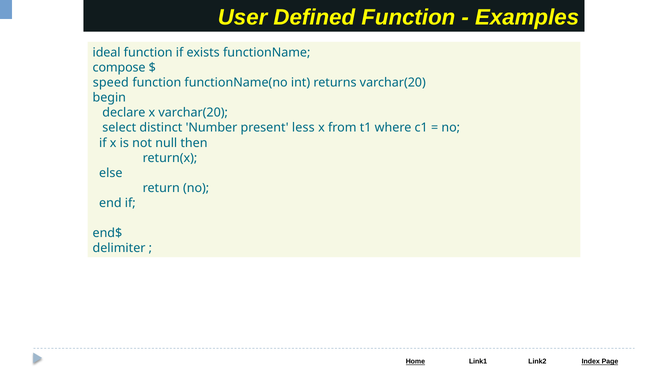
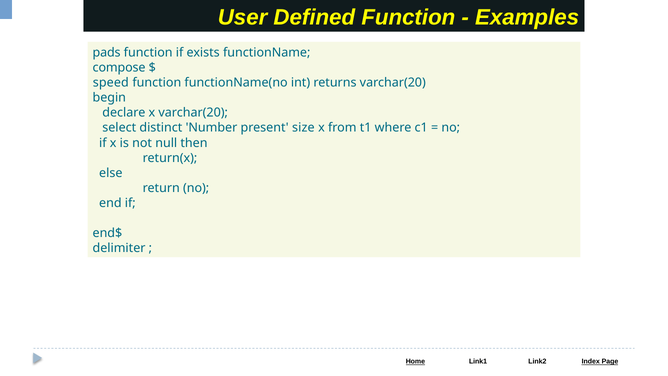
ideal: ideal -> pads (107, 53)
less: less -> size (303, 128)
